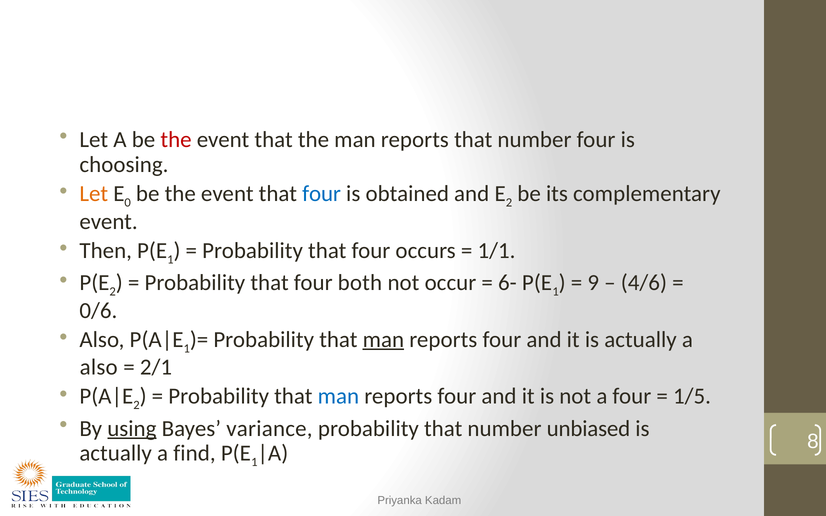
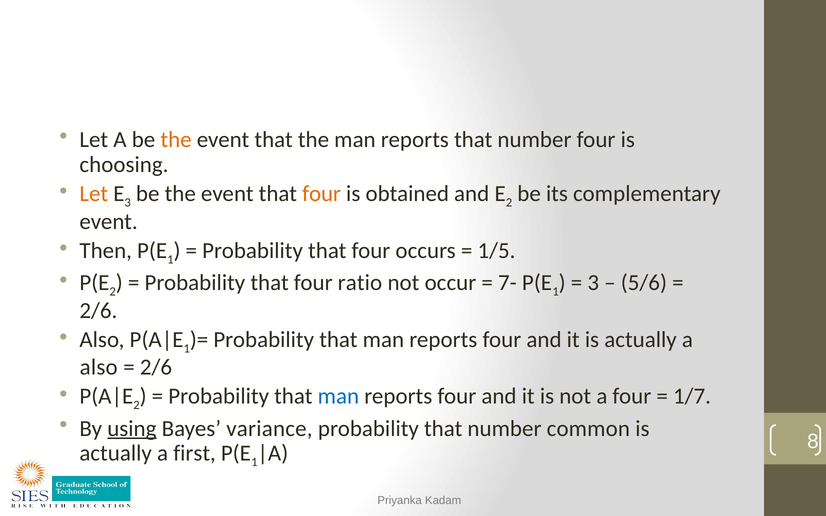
the colour: red -> orange (176, 140)
0: 0 -> 3 (128, 203)
four colour: blue -> orange (322, 194)
1/1: 1/1 -> 1/5 (497, 251)
both: both -> ratio (360, 283)
6-: 6- -> 7- (507, 283)
9: 9 -> 3 (593, 283)
4/6: 4/6 -> 5/6 (644, 283)
0/6: 0/6 -> 2/6 (98, 311)
man underline: present -> none (383, 340)
2/1: 2/1 -> 2/6 (156, 368)
1/5: 1/5 -> 1/7 (692, 397)
unbiased: unbiased -> common (588, 429)
find: find -> first (195, 454)
